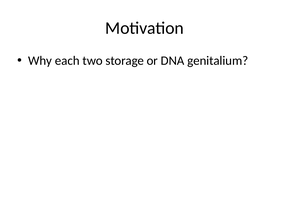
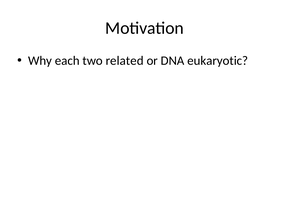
storage: storage -> related (125, 61)
genitalium: genitalium -> eukaryotic (218, 61)
